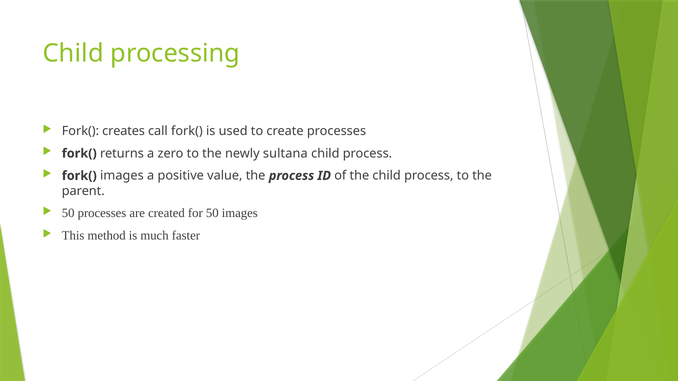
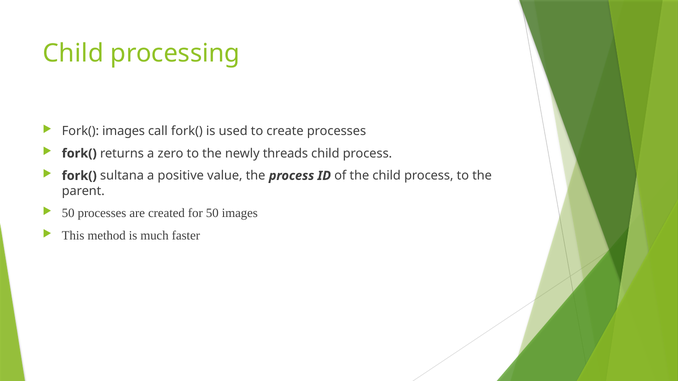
Fork( creates: creates -> images (124, 131)
sultana: sultana -> threads (285, 154)
fork( images: images -> sultana (122, 176)
